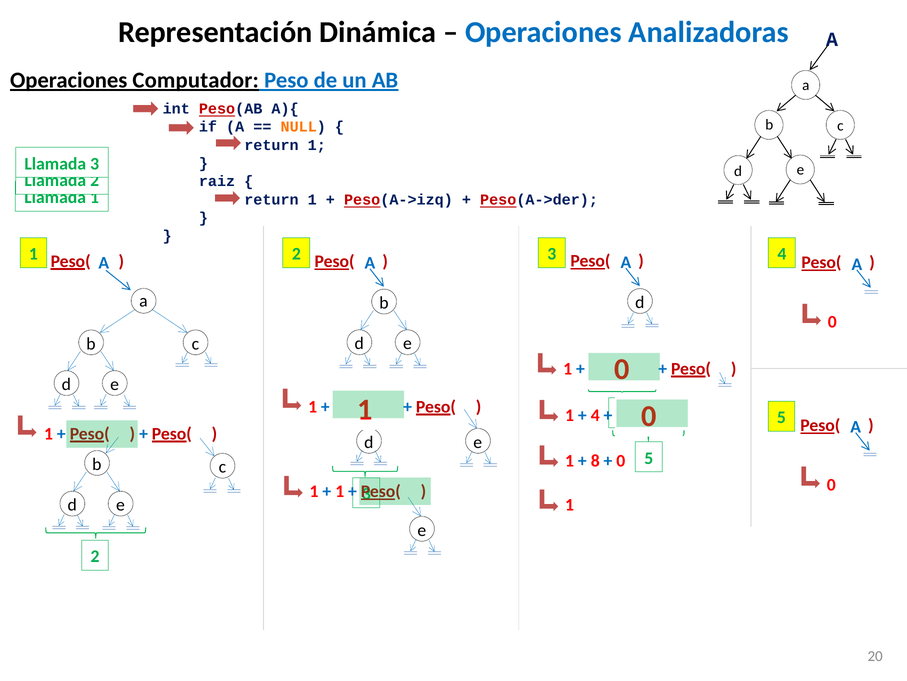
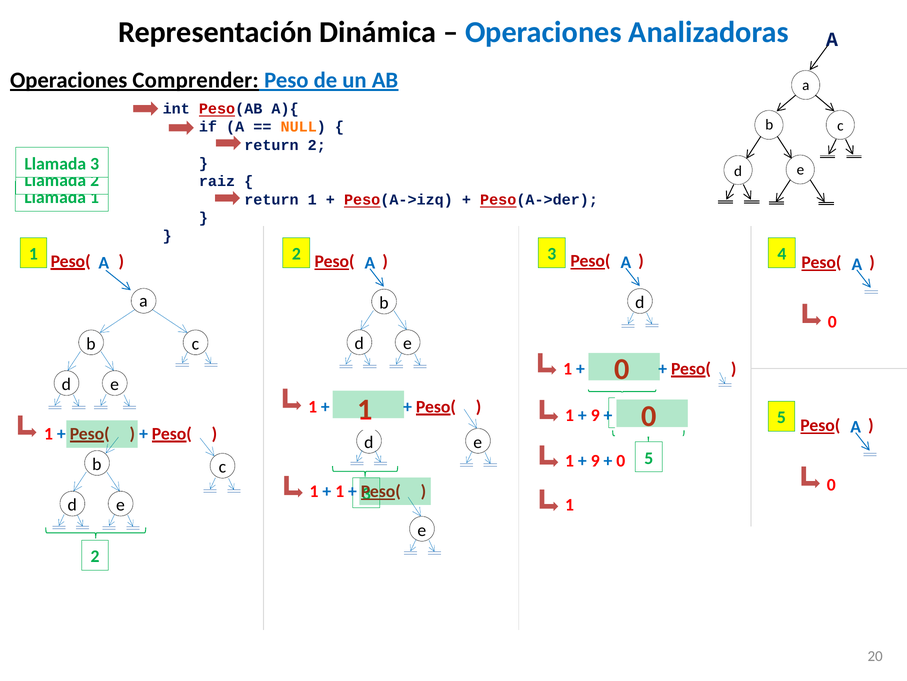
Computador: Computador -> Comprender (196, 80)
1: 1 -> 2 (317, 145)
4: 4 -> 9 (595, 415)
8: 8 -> 9 (595, 460)
